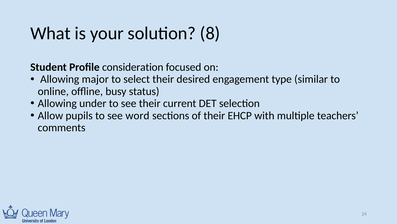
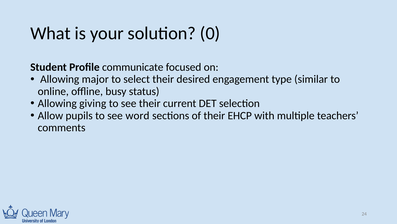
8: 8 -> 0 (210, 33)
consideration: consideration -> communicate (133, 67)
under: under -> giving (93, 103)
